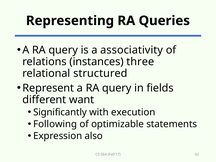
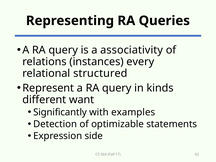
three: three -> every (140, 62)
fields: fields -> kinds (160, 88)
execution: execution -> examples (133, 112)
Following: Following -> Detection (55, 124)
also: also -> side (94, 136)
